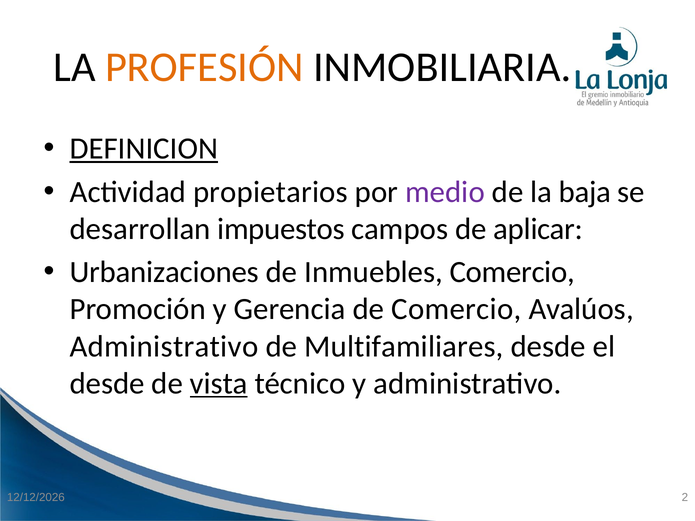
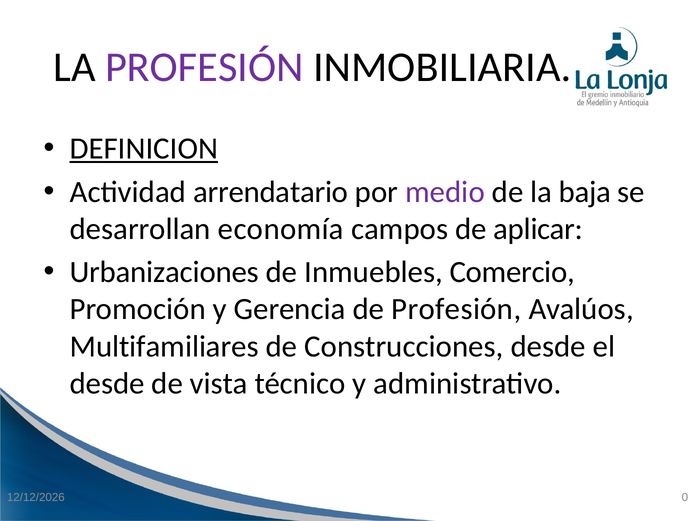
PROFESIÓN colour: orange -> purple (204, 67)
propietarios: propietarios -> arrendatario (271, 192)
impuestos: impuestos -> economía (281, 229)
de Comercio: Comercio -> Profesión (456, 309)
Administrativo: Administrativo -> Multifamiliares (164, 347)
Multifamiliares: Multifamiliares -> Construcciones (404, 347)
vista underline: present -> none (219, 384)
2: 2 -> 0 (685, 498)
